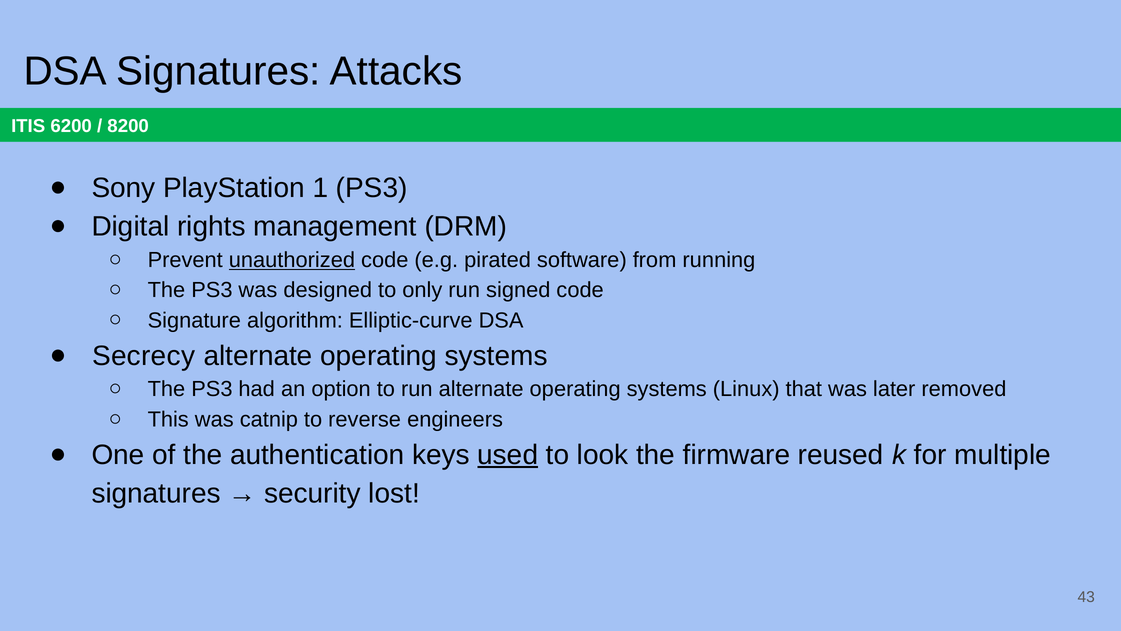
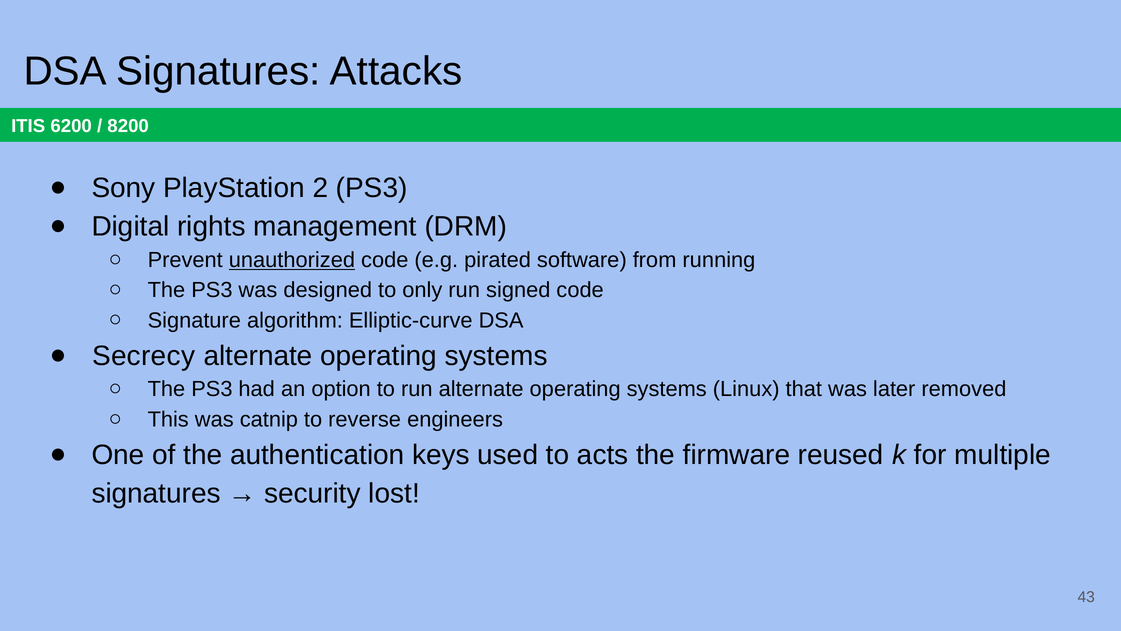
1: 1 -> 2 (320, 188)
used underline: present -> none (508, 455)
look: look -> acts (603, 455)
